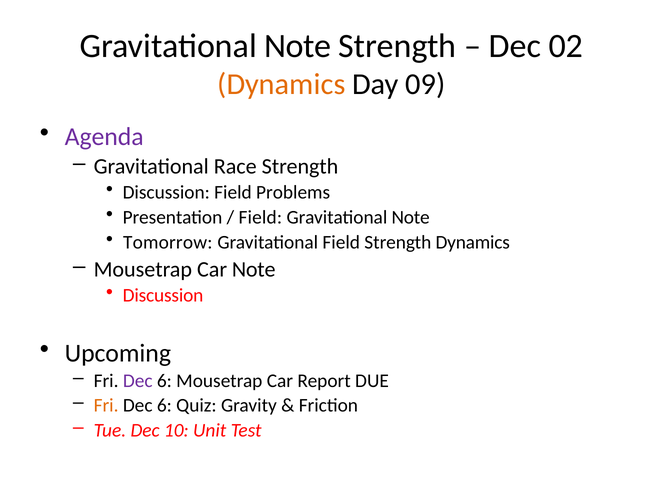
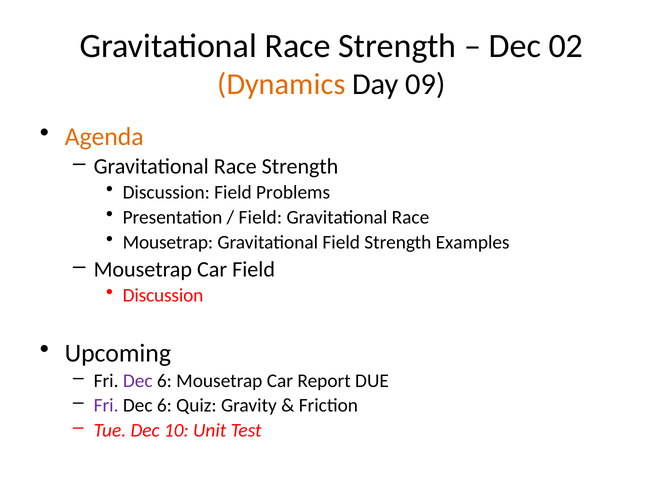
Note: Note -> Race (298, 46)
Agenda colour: purple -> orange (104, 137)
Note: Note -> Race (410, 217)
Tomorrow: Tomorrow -> Mousetrap (168, 242)
Strength Dynamics: Dynamics -> Examples (473, 242)
Car Note: Note -> Field (254, 270)
Fri colour: orange -> purple (106, 406)
